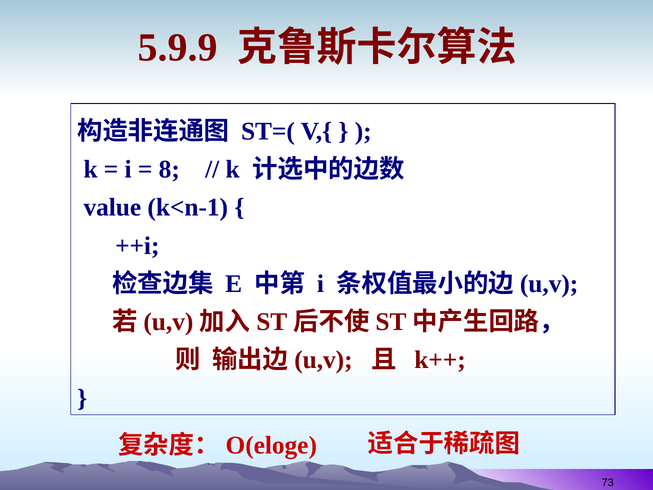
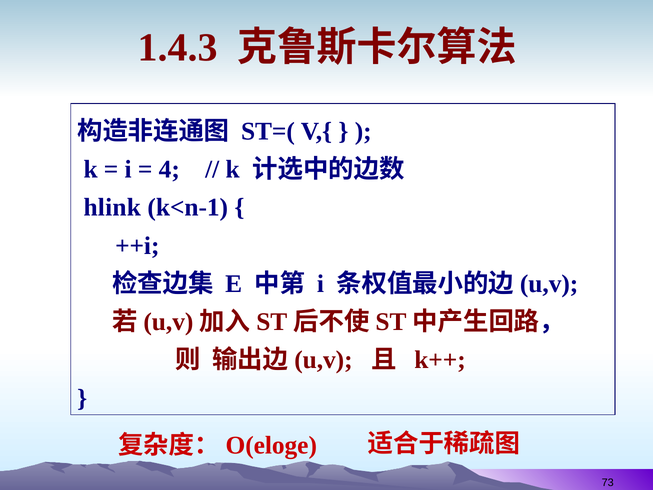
5.9.9: 5.9.9 -> 1.4.3 (178, 48)
8: 8 -> 4 (169, 169)
value: value -> hlink (112, 207)
